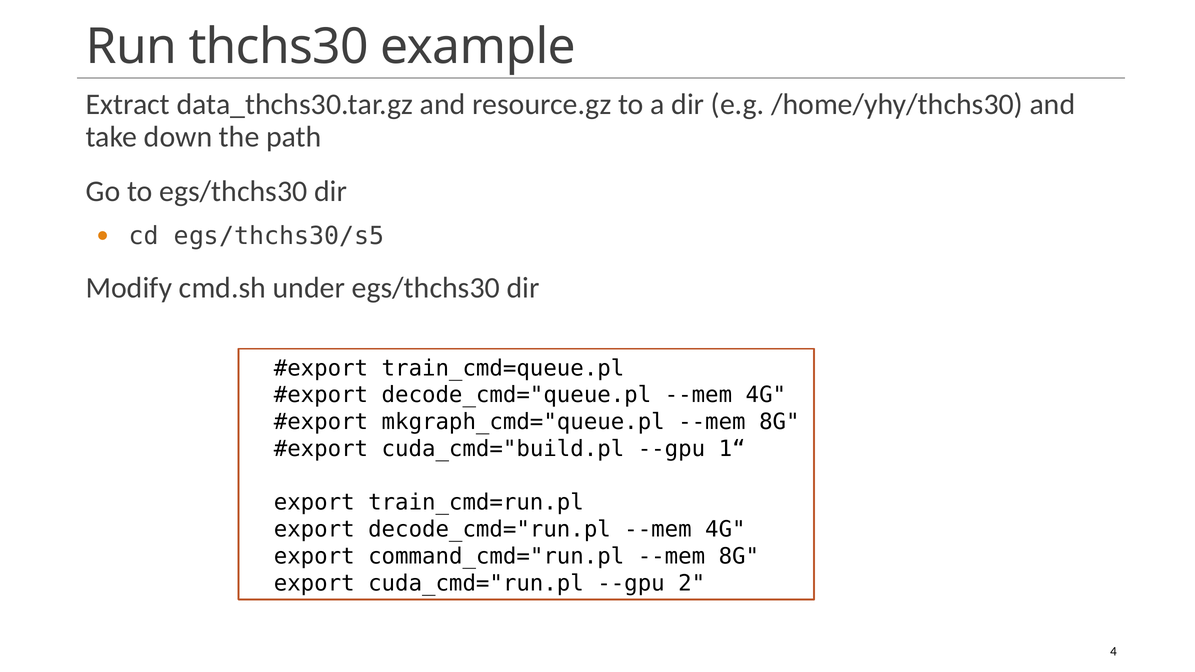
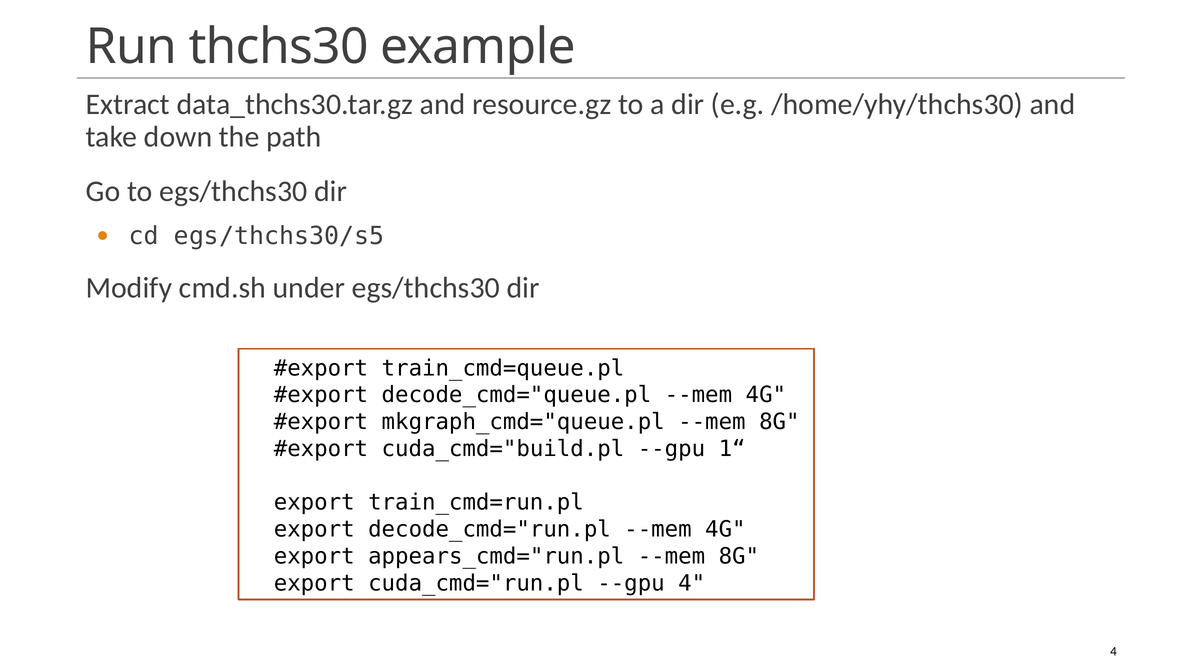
command_cmd="run.pl: command_cmd="run.pl -> appears_cmd="run.pl (496, 556)
--gpu 2: 2 -> 4 (692, 583)
